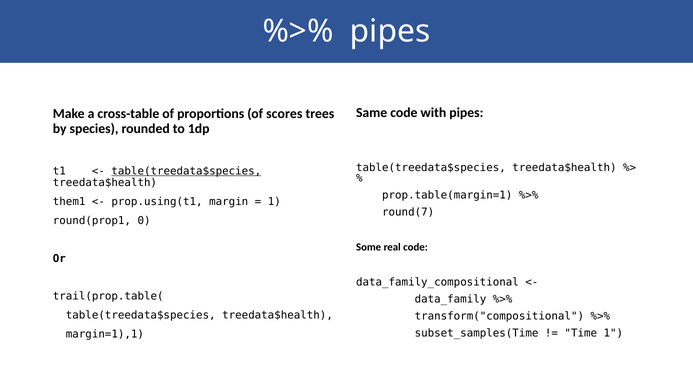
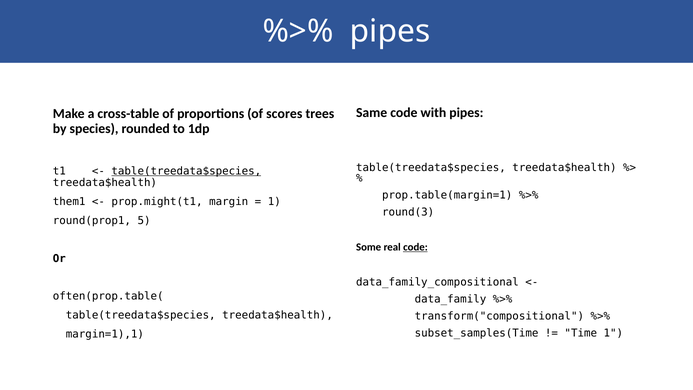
prop.using(t1: prop.using(t1 -> prop.might(t1 (157, 202)
round(7: round(7 -> round(3 (408, 212)
0: 0 -> 5 (144, 221)
code underline: none -> present (415, 247)
trail(prop.table(: trail(prop.table( -> often(prop.table( (108, 296)
